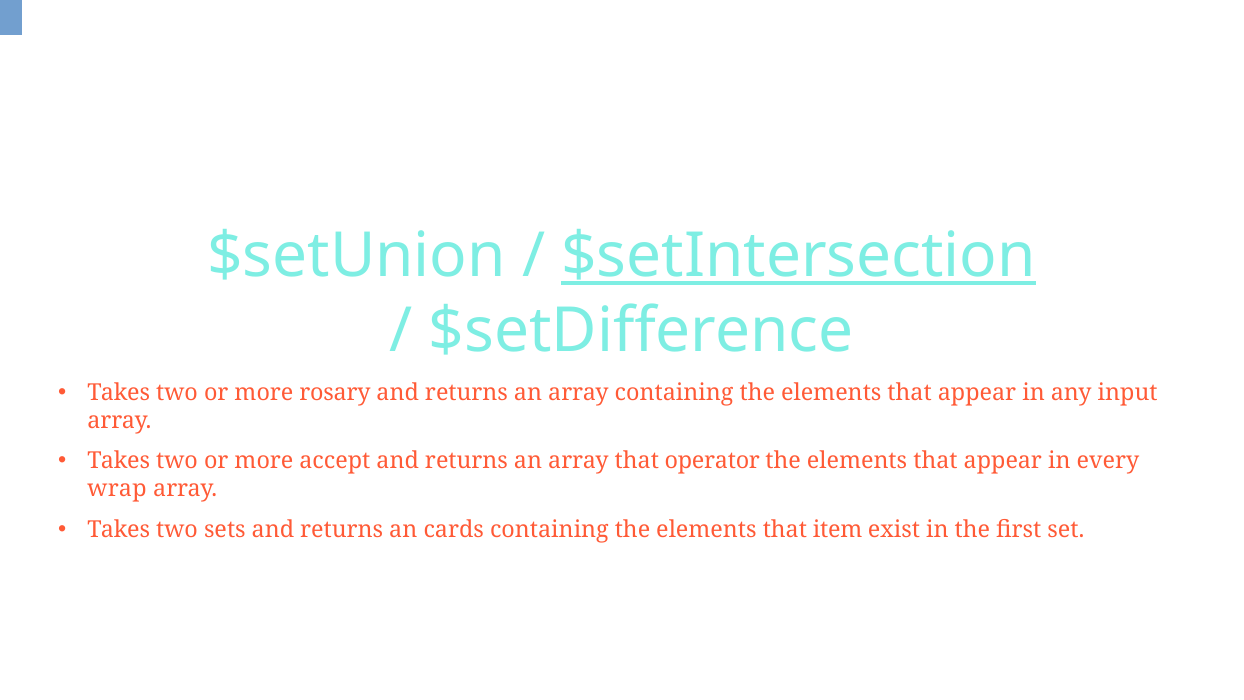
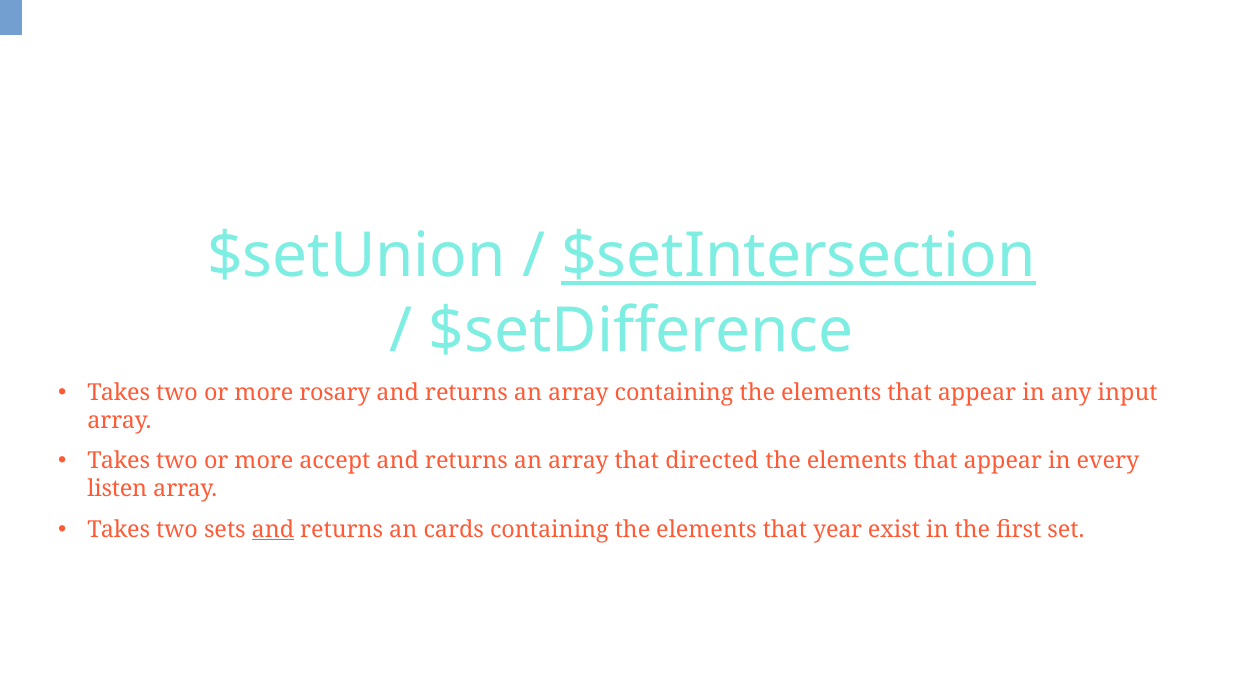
operator: operator -> directed (712, 461)
wrap: wrap -> listen (117, 489)
and underline: none -> present (273, 529)
item: item -> year (838, 529)
